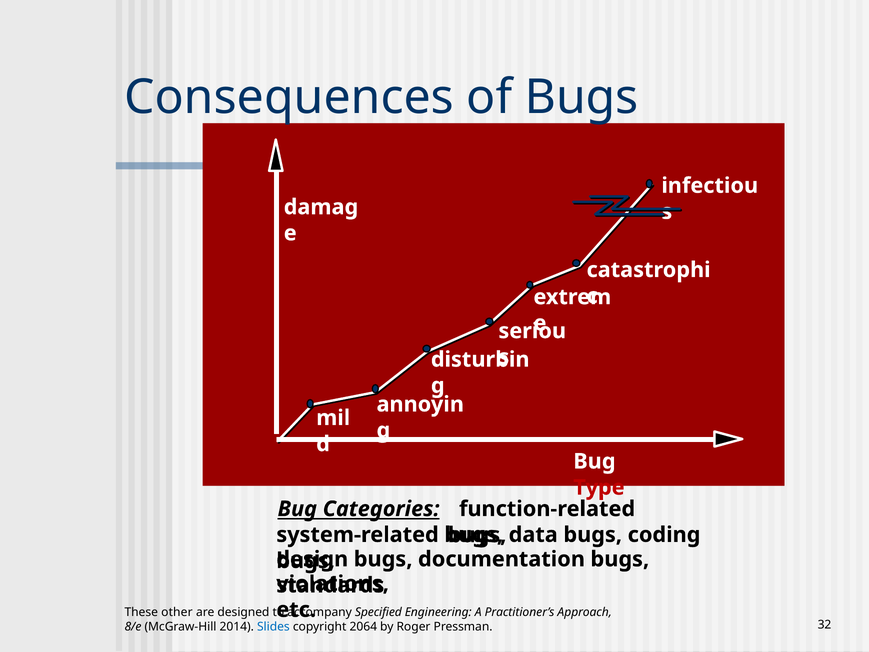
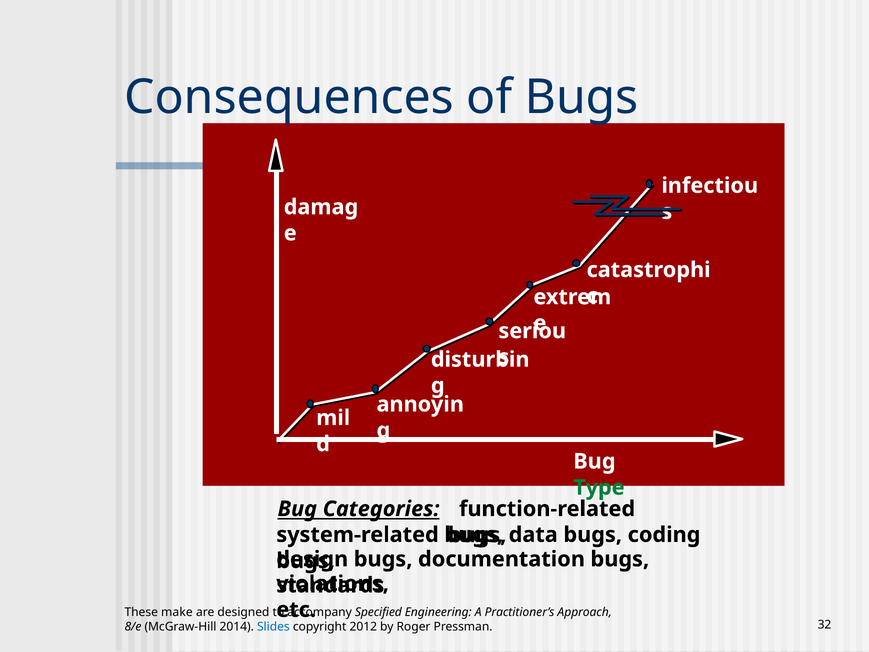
Type colour: red -> green (599, 487)
other: other -> make (177, 612)
2064: 2064 -> 2012 (363, 626)
